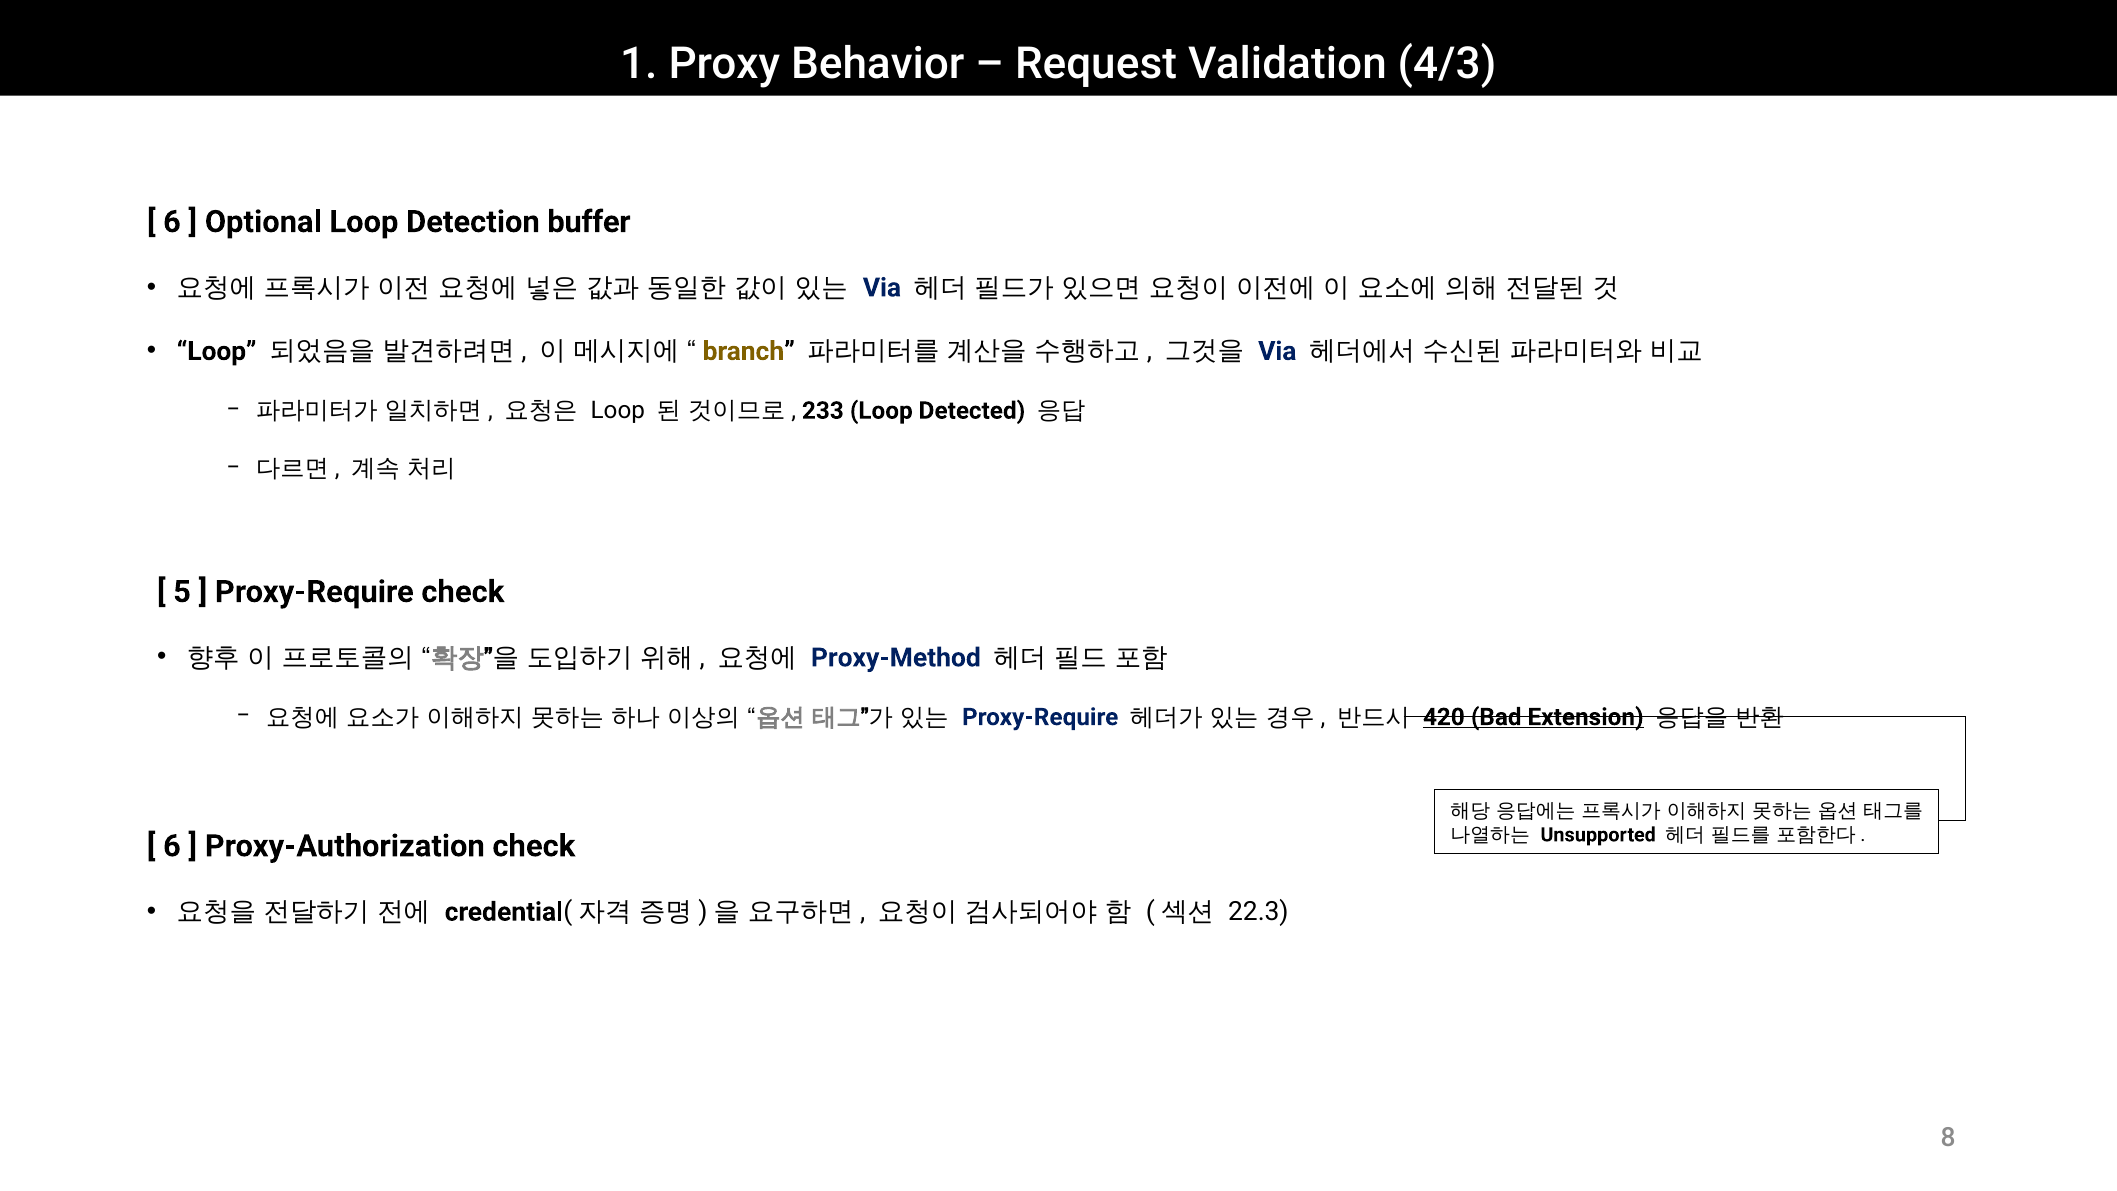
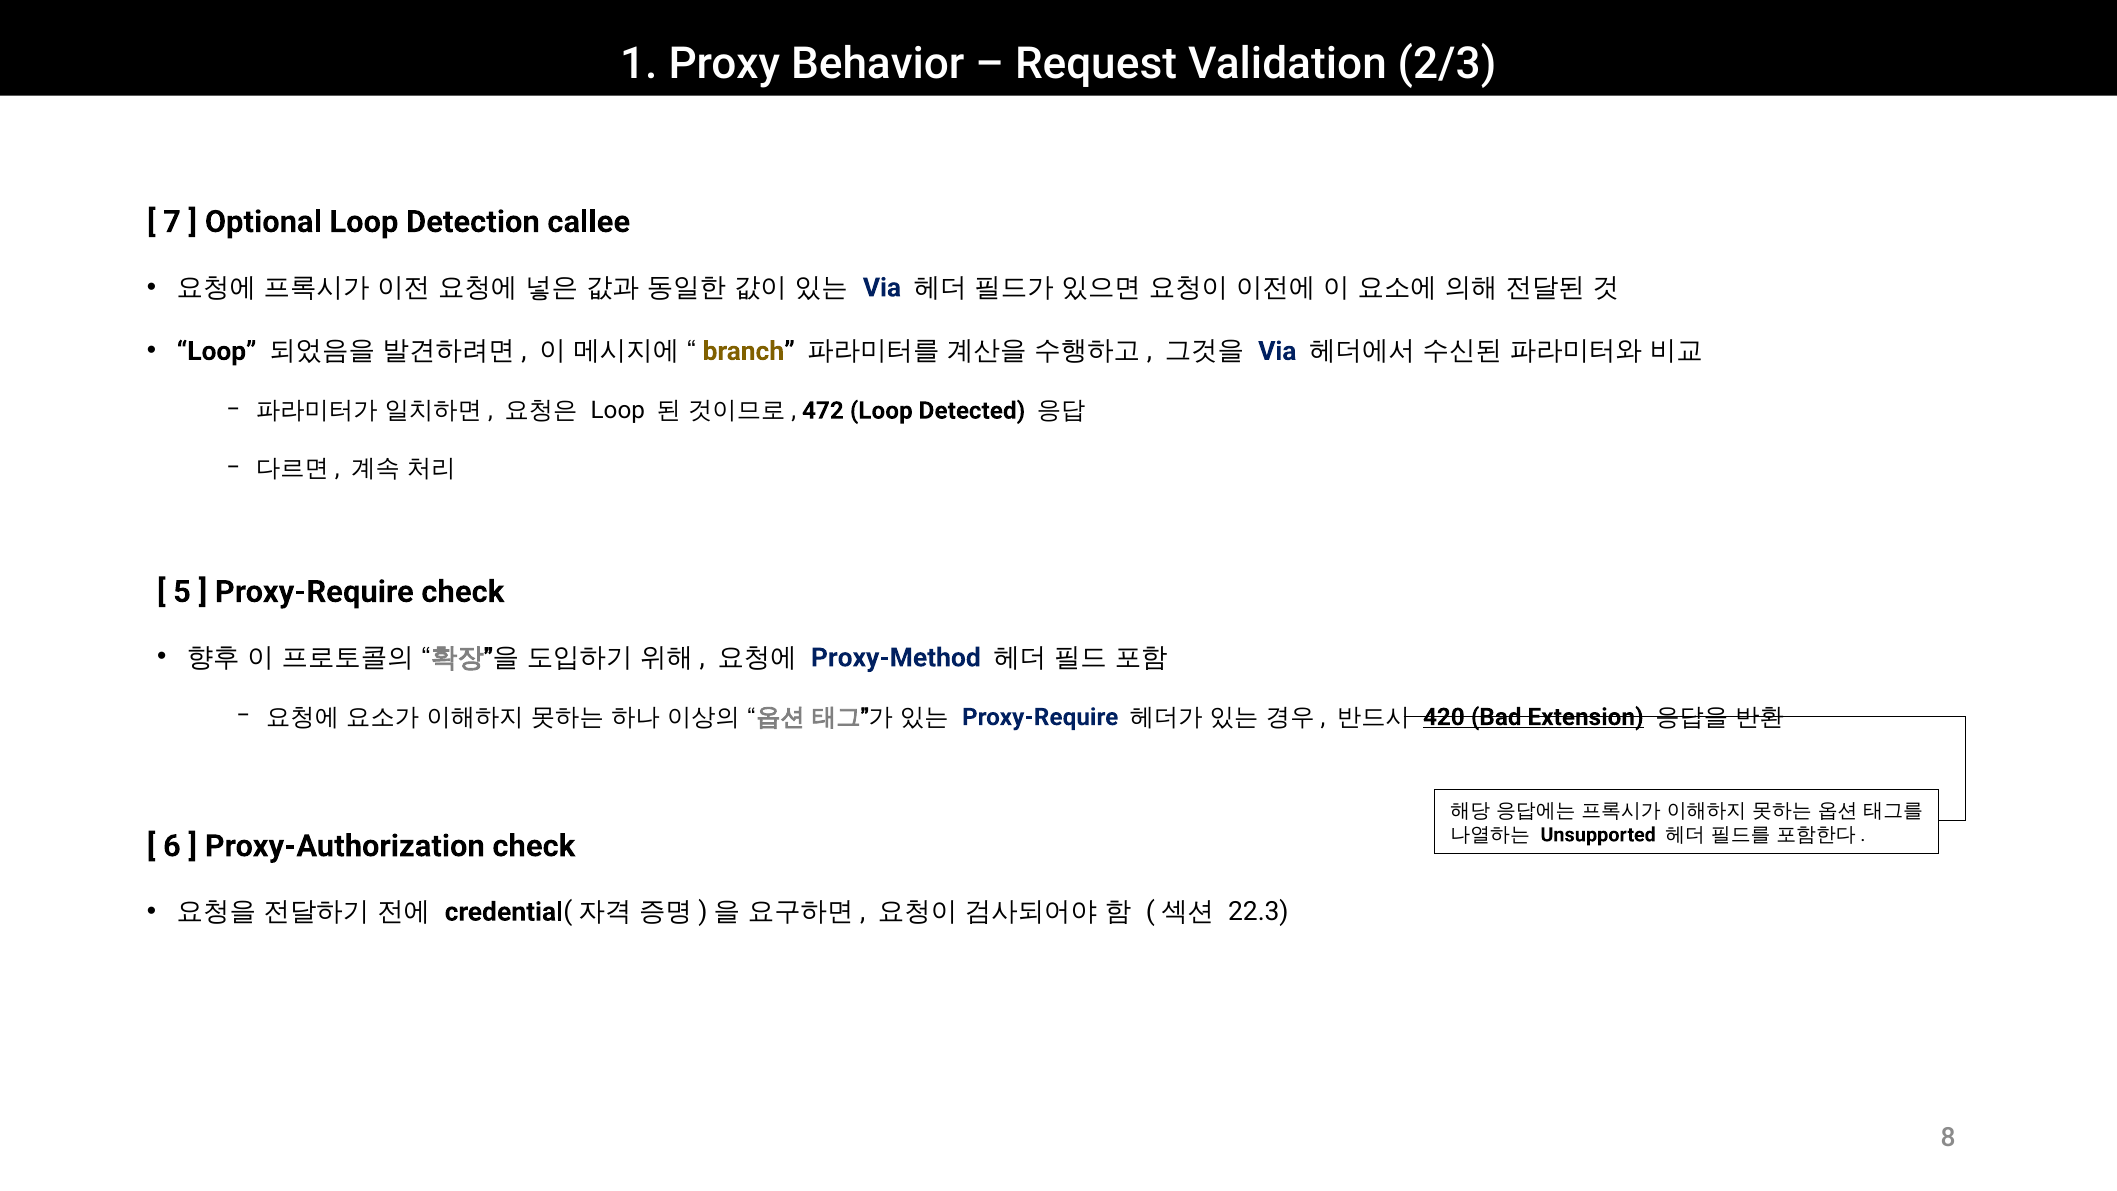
4/3: 4/3 -> 2/3 (1447, 64)
6: 6 -> 7 (172, 222)
buffer: buffer -> callee (589, 222)
233: 233 -> 472 (823, 411)
